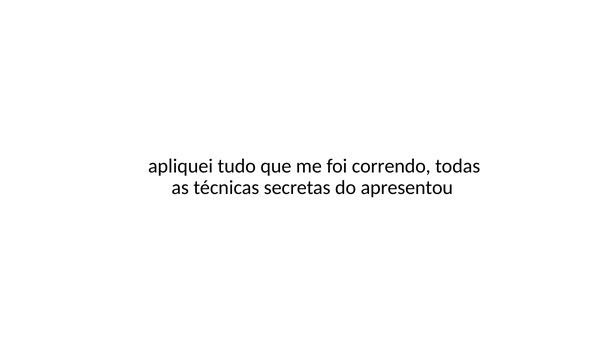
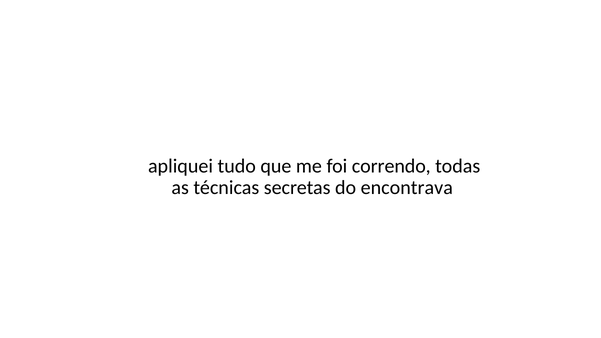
apresentou: apresentou -> encontrava (407, 188)
